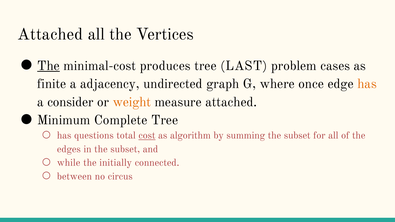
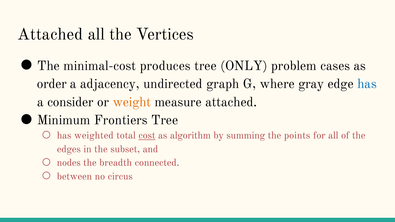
The underline: present -> none (48, 66)
LAST: LAST -> ONLY (244, 66)
finite: finite -> order (52, 84)
once: once -> gray (311, 84)
has colour: orange -> blue (367, 84)
Complete: Complete -> Frontiers (121, 120)
questions: questions -> weighted (94, 136)
summing the subset: subset -> points (297, 136)
while: while -> nodes (69, 163)
initially: initially -> breadth (116, 163)
